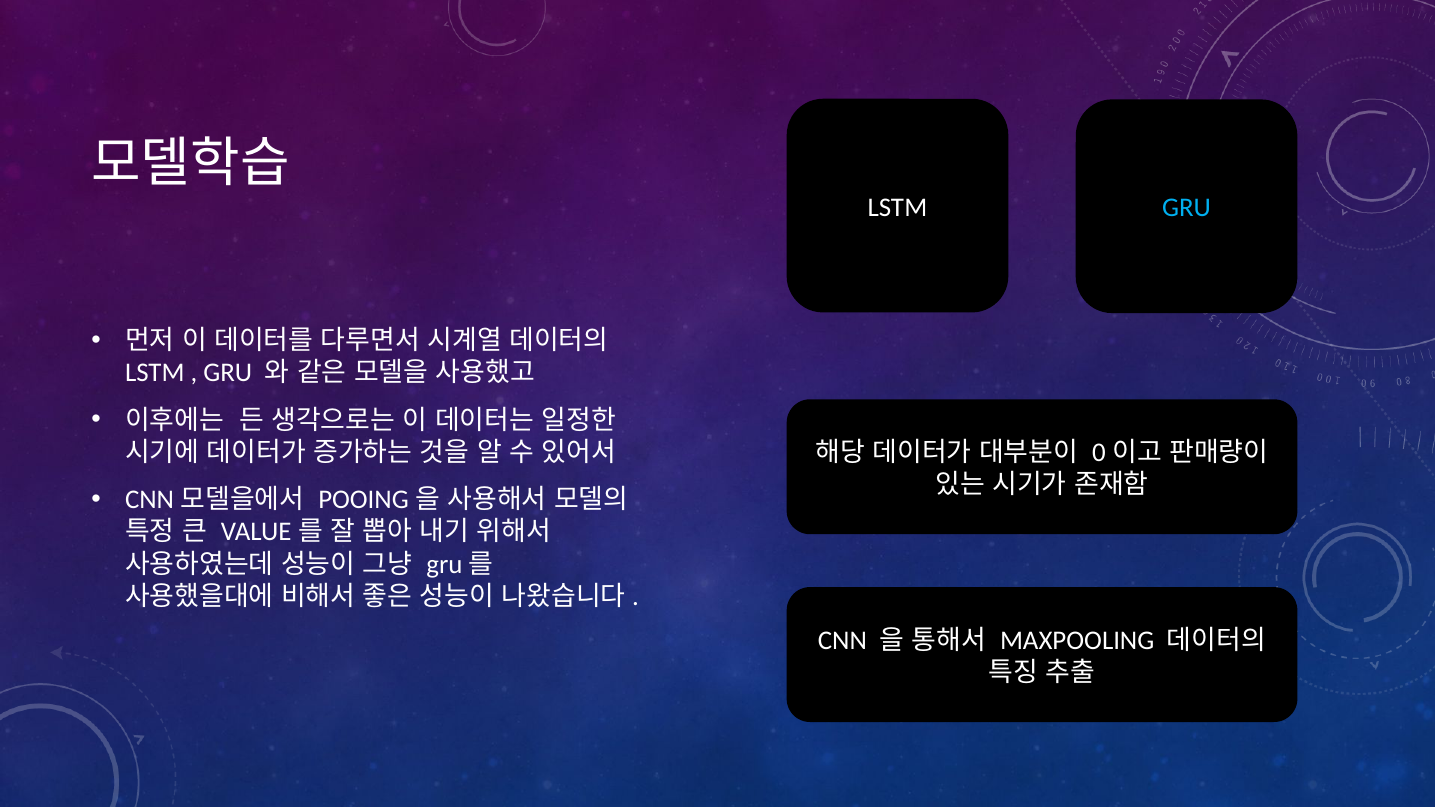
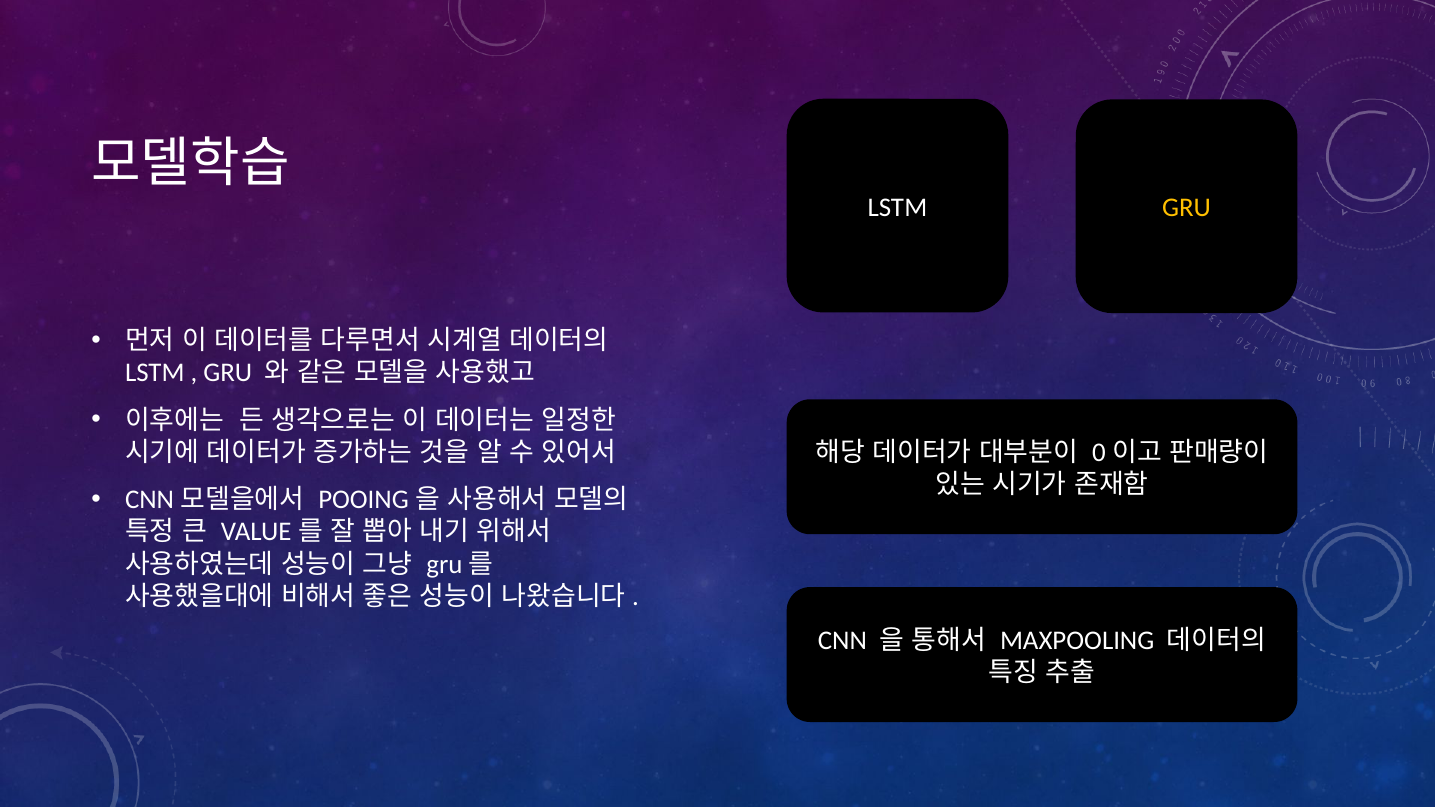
GRU colour: light blue -> yellow (1187, 208)
